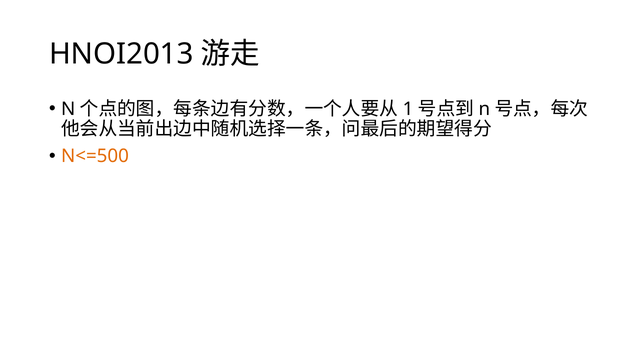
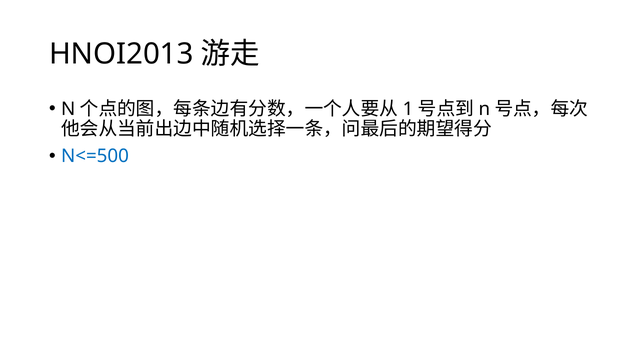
N<=500 colour: orange -> blue (95, 156)
